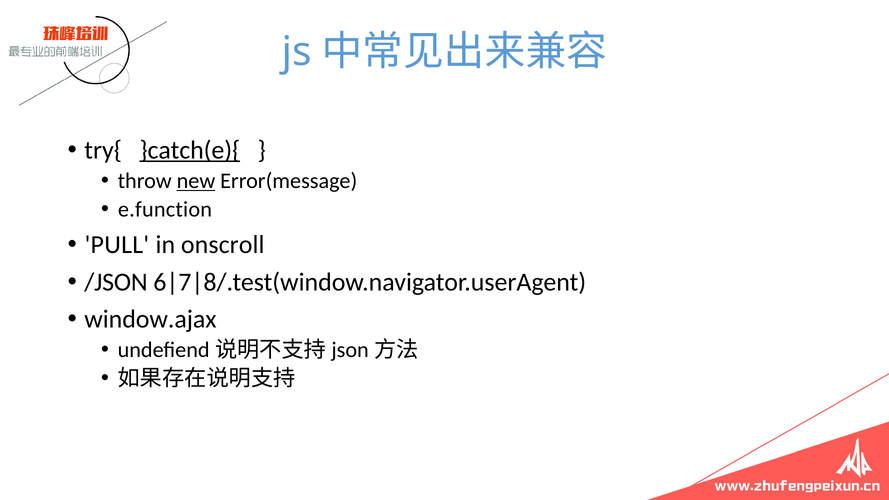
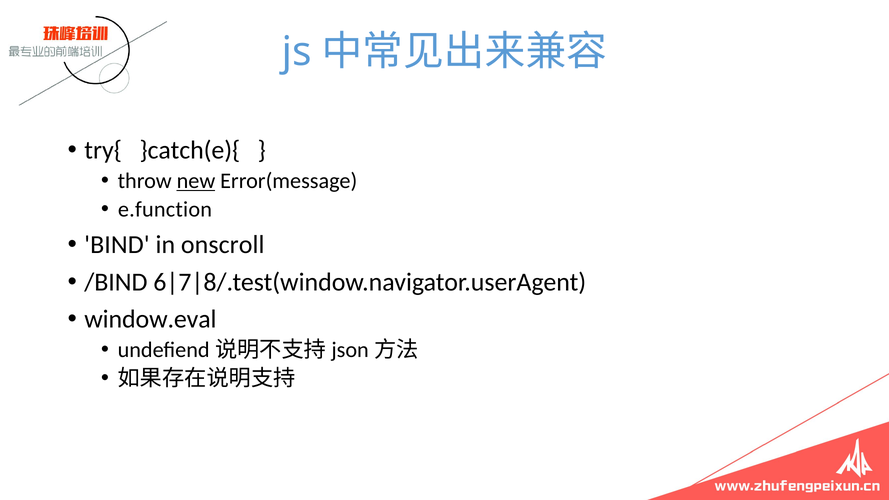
}catch(e){ underline: present -> none (190, 150)
PULL: PULL -> BIND (117, 245)
/JSON: /JSON -> /BIND (116, 282)
window.ajax: window.ajax -> window.eval (150, 319)
